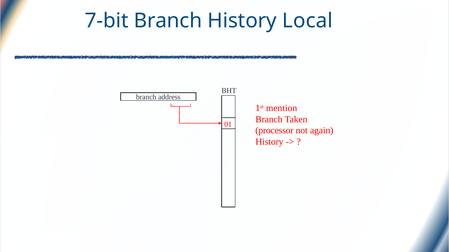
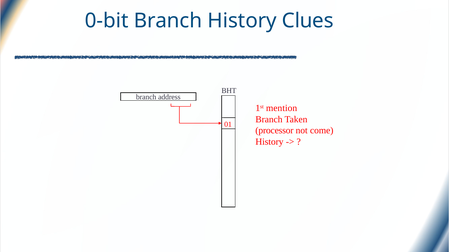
7-bit: 7-bit -> 0-bit (107, 21)
Local: Local -> Clues (308, 21)
again: again -> come (322, 131)
